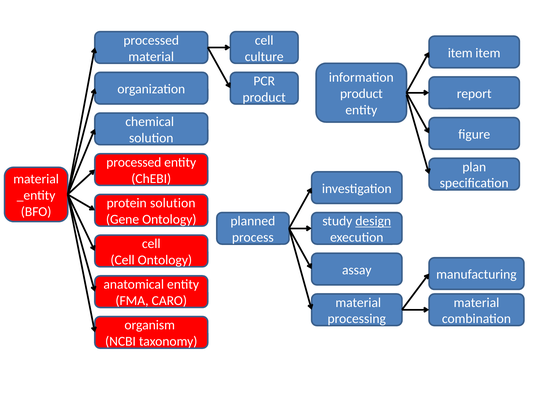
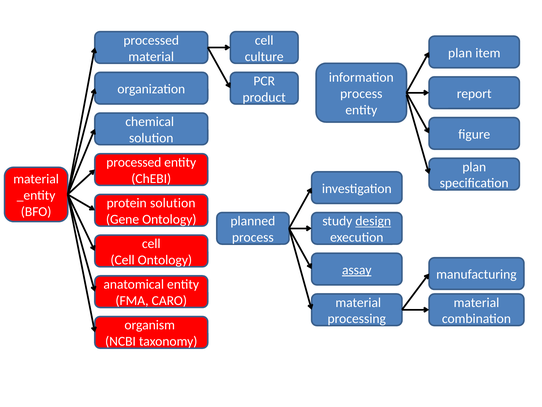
item: item -> plan (460, 53)
product: product -> process (361, 93)
assay underline: none -> present (357, 270)
